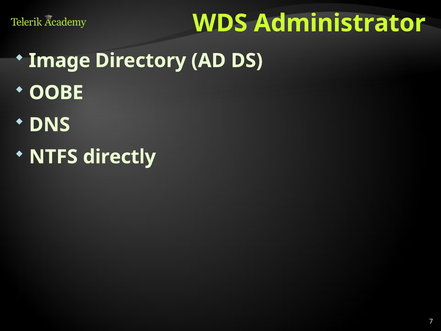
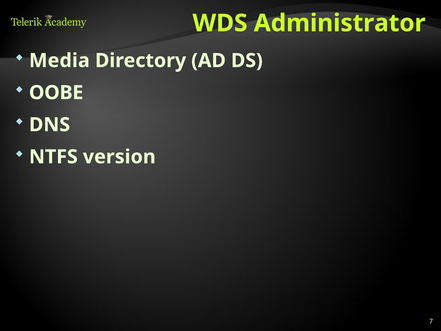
Image: Image -> Media (59, 61)
directly: directly -> version (119, 157)
